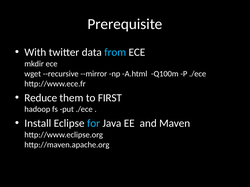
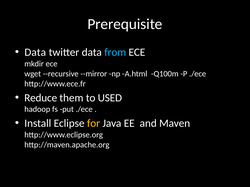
With: With -> Data (35, 52)
FIRST: FIRST -> USED (110, 98)
for colour: light blue -> yellow (93, 124)
